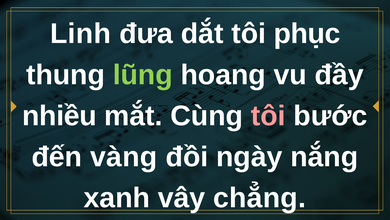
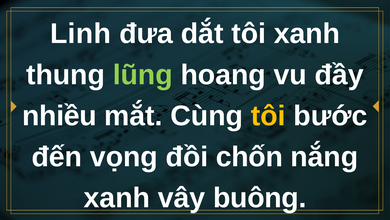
tôi phục: phục -> xanh (307, 34)
tôi colour: pink -> yellow (268, 116)
vàng: vàng -> vọng (124, 157)
ngày: ngày -> chốn (249, 157)
chẳng: chẳng -> buông (260, 197)
